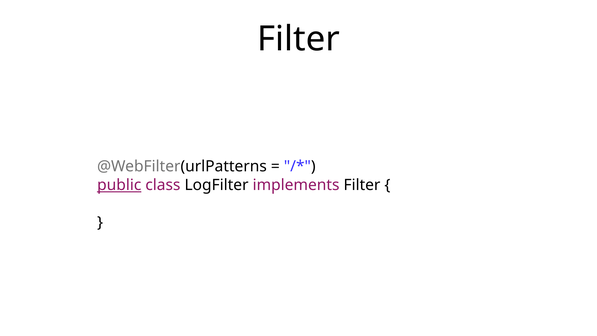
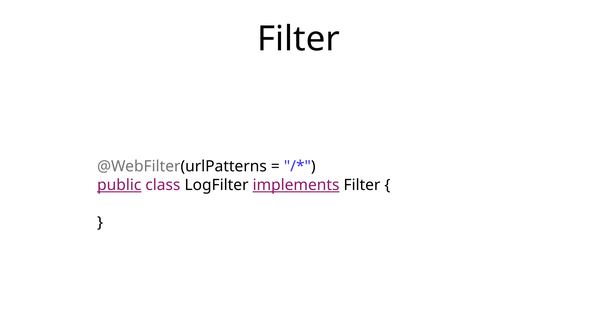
implements underline: none -> present (296, 185)
